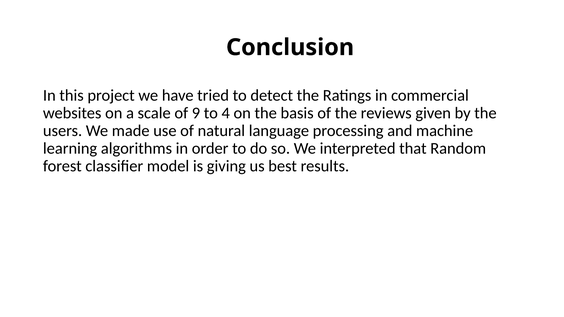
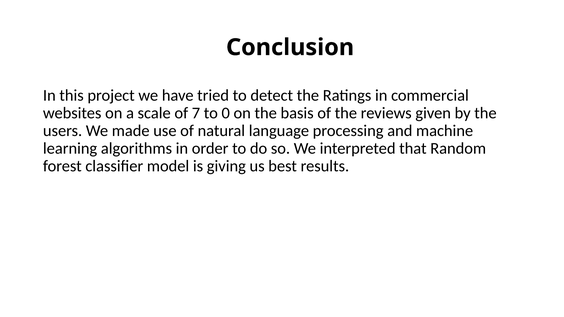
9: 9 -> 7 (196, 113)
4: 4 -> 0 (226, 113)
